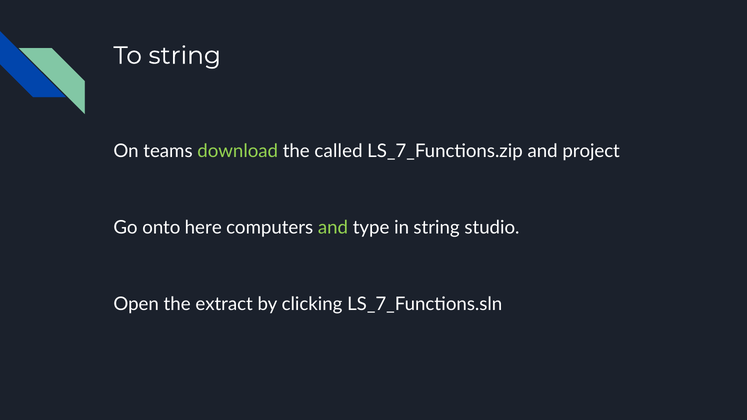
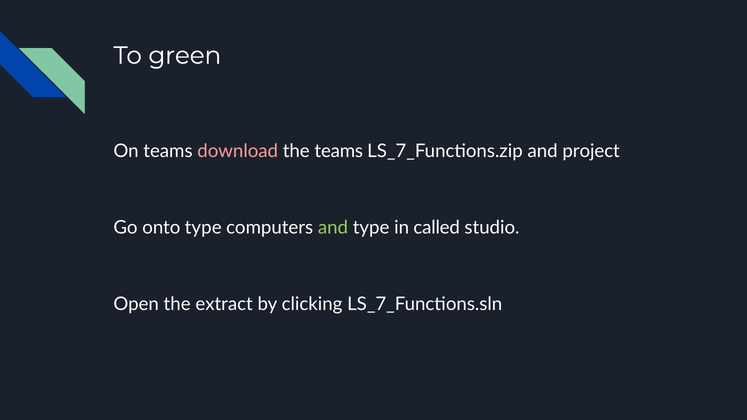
To string: string -> green (185, 56)
download colour: light green -> pink (238, 151)
the called: called -> teams (339, 151)
onto here: here -> type (203, 228)
in string: string -> called (437, 228)
